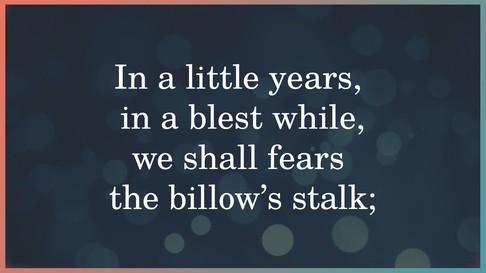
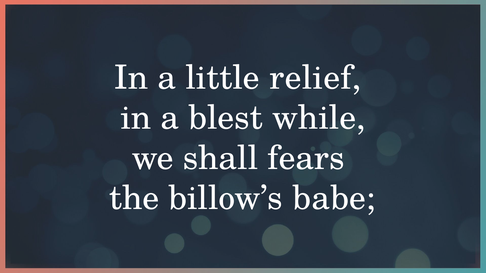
years: years -> relief (315, 78)
stalk: stalk -> babe (334, 198)
